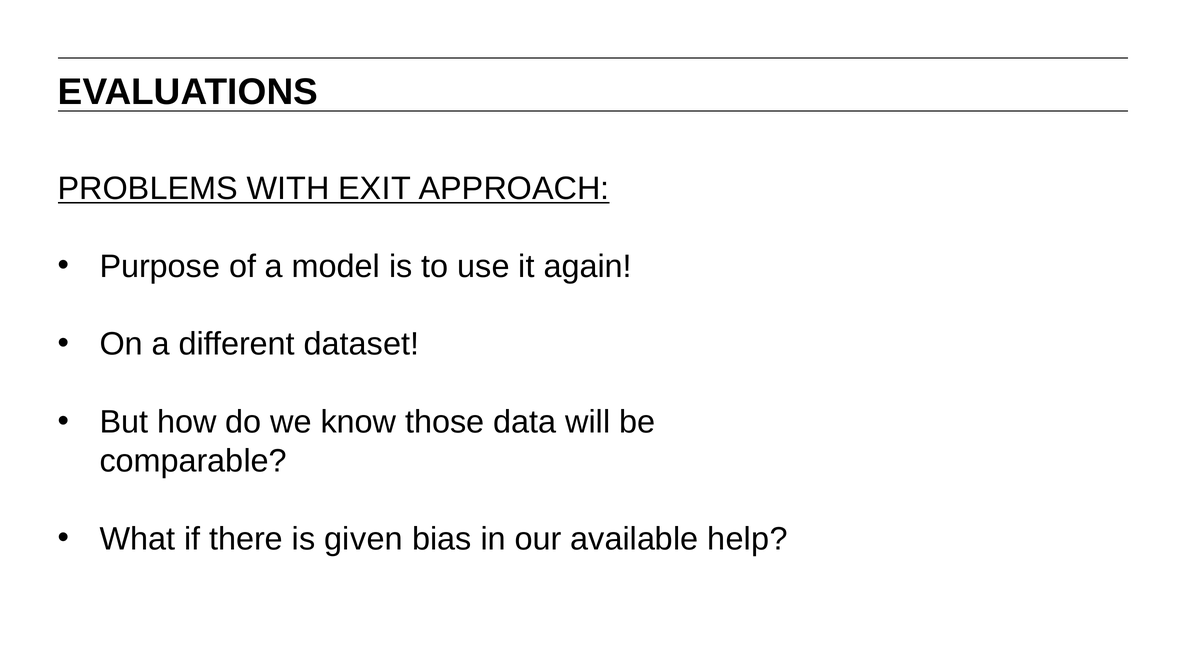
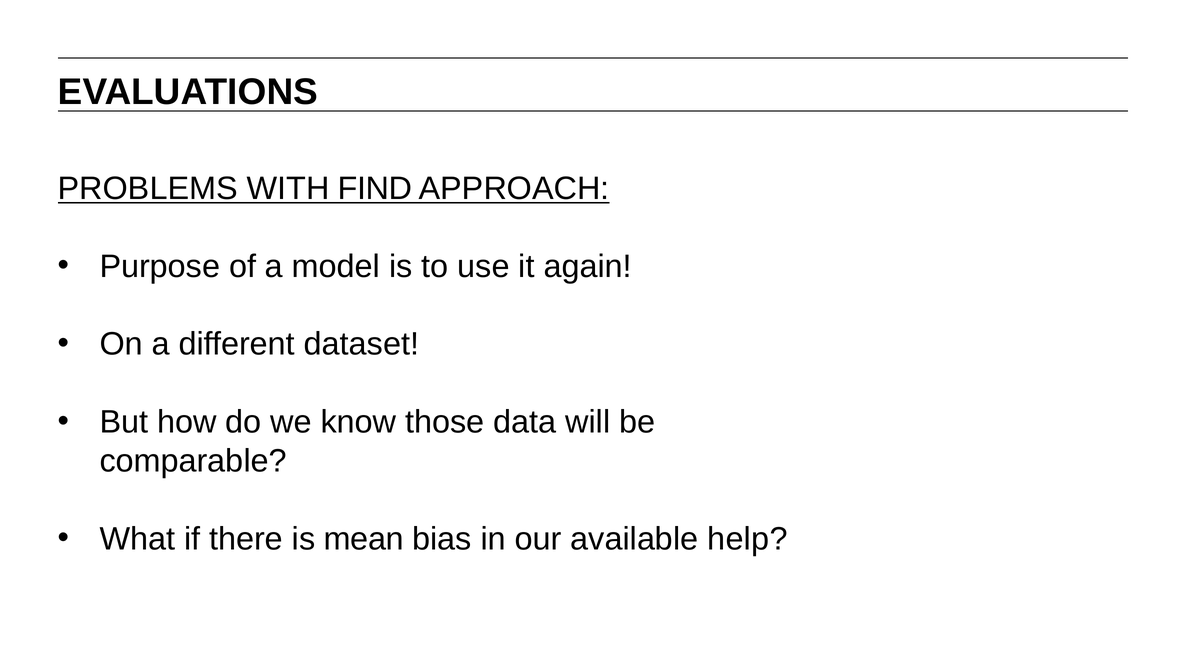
EXIT: EXIT -> FIND (375, 189)
given: given -> mean (364, 539)
